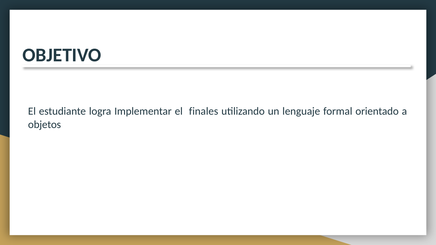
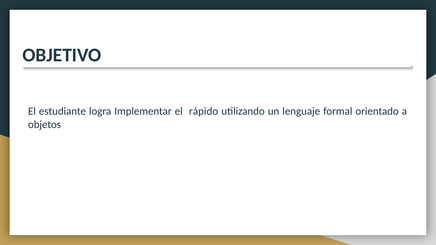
finales: finales -> rápido (204, 111)
